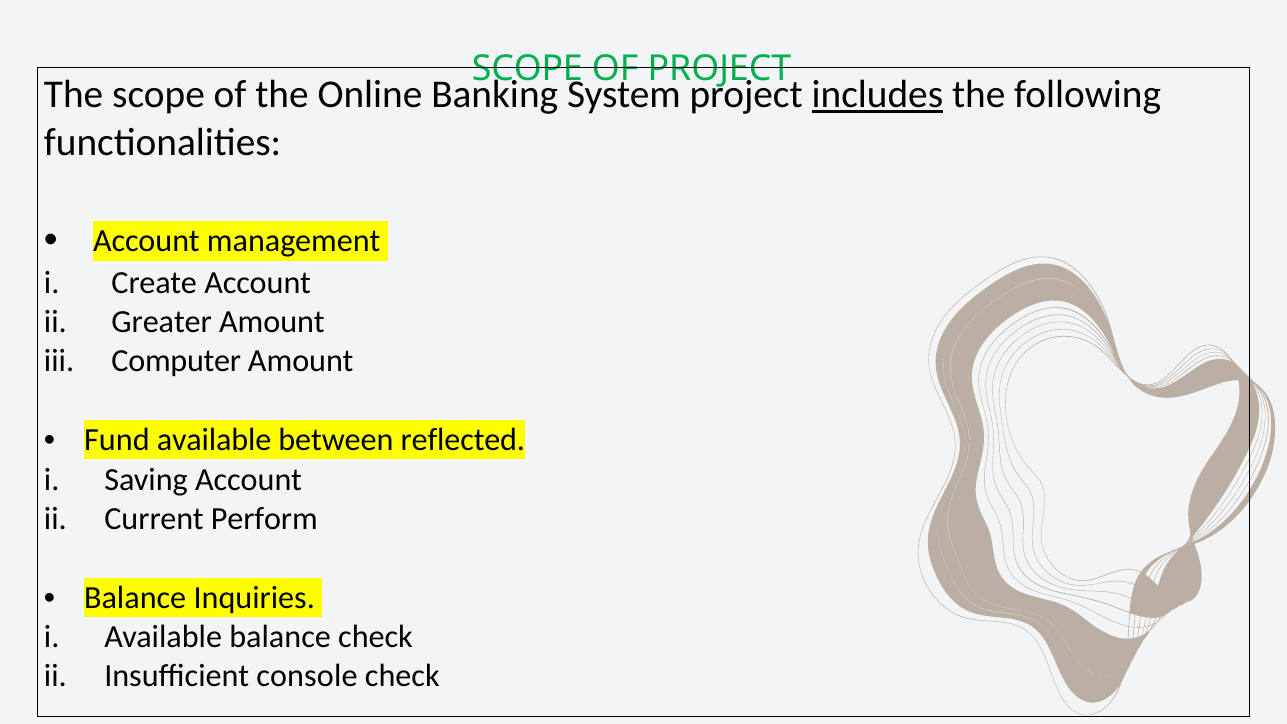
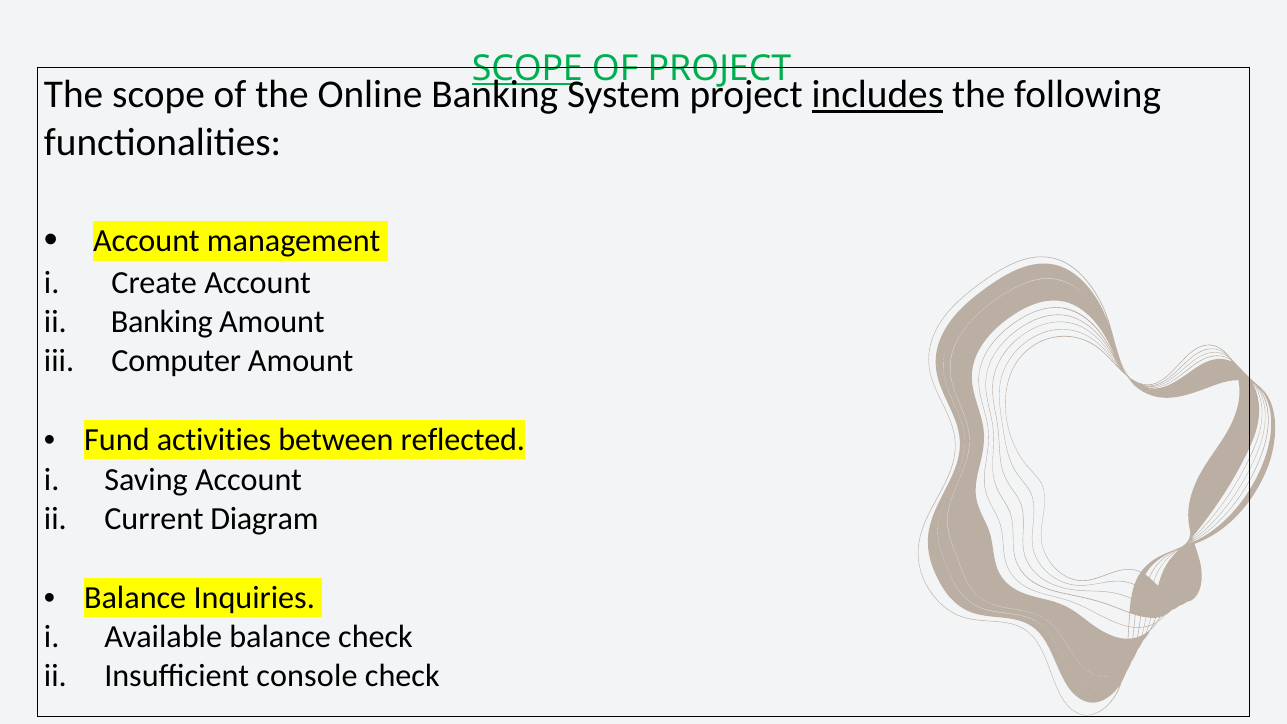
SCOPE underline: none -> present (527, 69)
Greater: Greater -> Banking (162, 322)
Fund available: available -> activities (214, 440)
Perform: Perform -> Diagram (264, 519)
